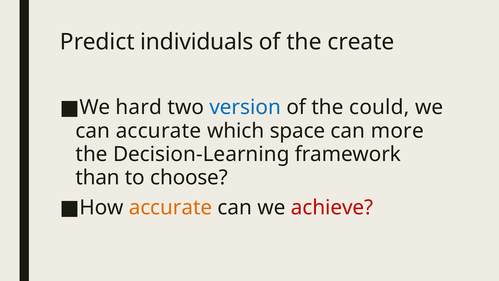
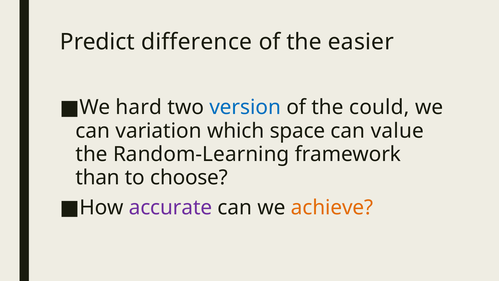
individuals: individuals -> difference (197, 42)
create: create -> easier (361, 42)
can accurate: accurate -> variation (159, 131)
more: more -> value (397, 131)
Decision-Learning: Decision-Learning -> Random-Learning (201, 154)
accurate colour: orange -> purple (171, 207)
achieve colour: red -> orange (332, 207)
